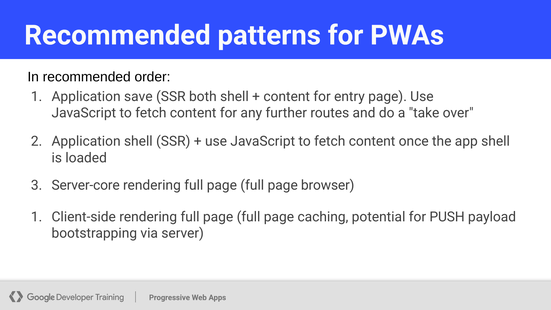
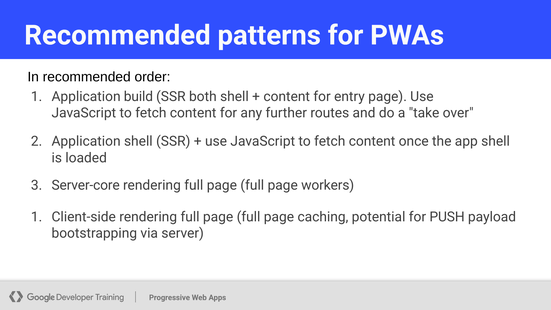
save: save -> build (138, 97)
browser: browser -> workers (328, 185)
